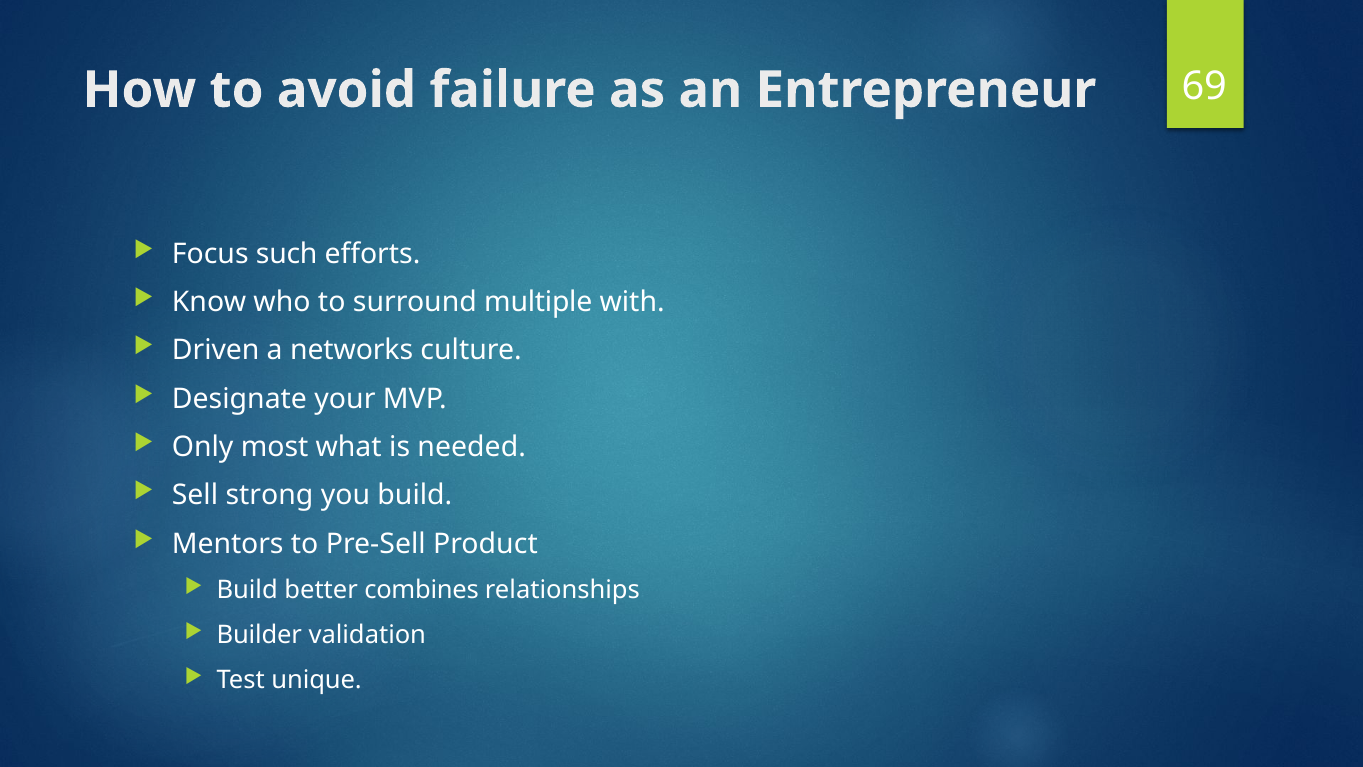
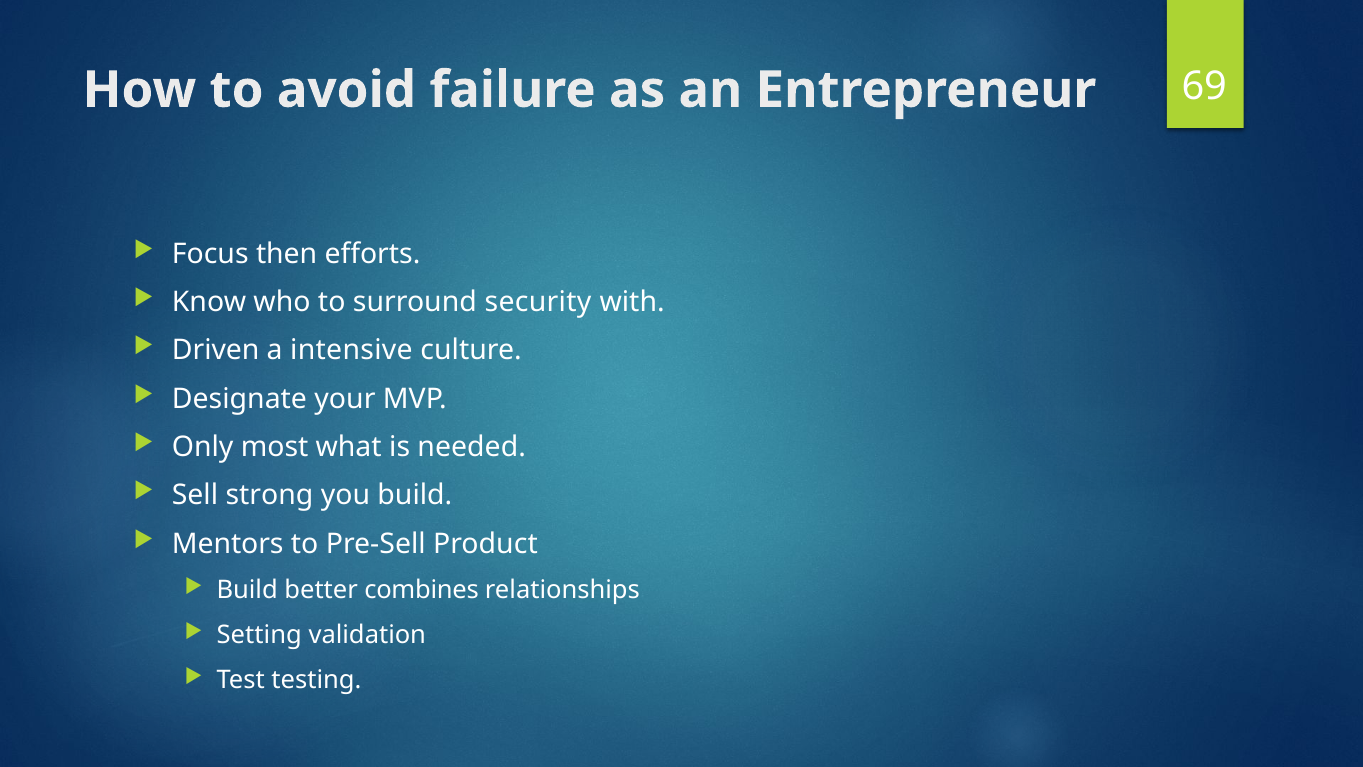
such: such -> then (287, 254)
multiple: multiple -> security (538, 302)
networks: networks -> intensive (351, 350)
Builder: Builder -> Setting (259, 635)
unique: unique -> testing (317, 680)
